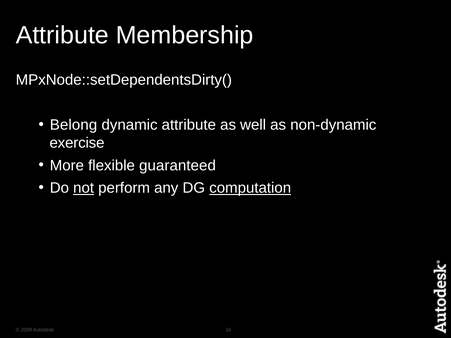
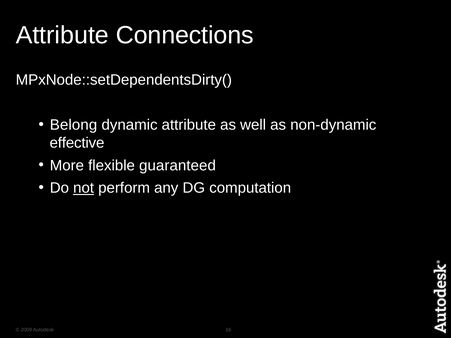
Membership: Membership -> Connections (185, 35)
exercise: exercise -> effective (77, 143)
computation underline: present -> none (250, 188)
